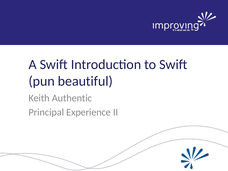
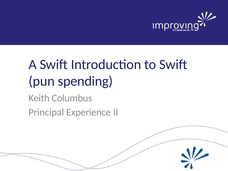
beautiful: beautiful -> spending (85, 81)
Authentic: Authentic -> Columbus (72, 98)
